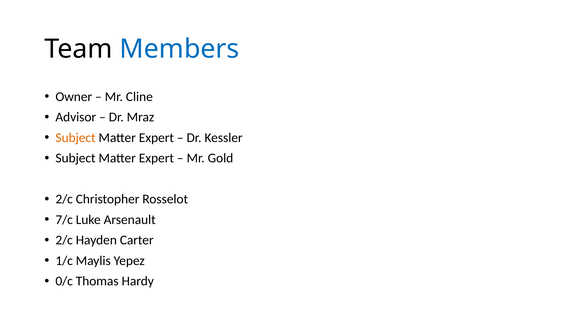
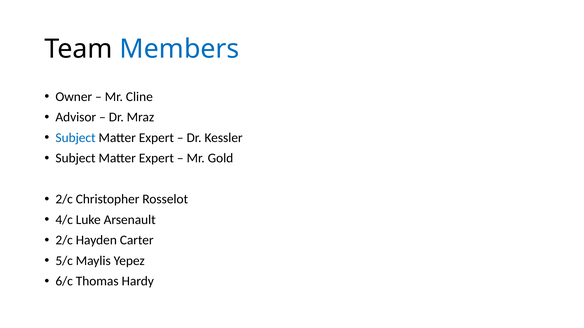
Subject colour: orange -> blue (76, 138)
7/c: 7/c -> 4/c (64, 220)
1/c: 1/c -> 5/c (64, 261)
0/c: 0/c -> 6/c (64, 282)
